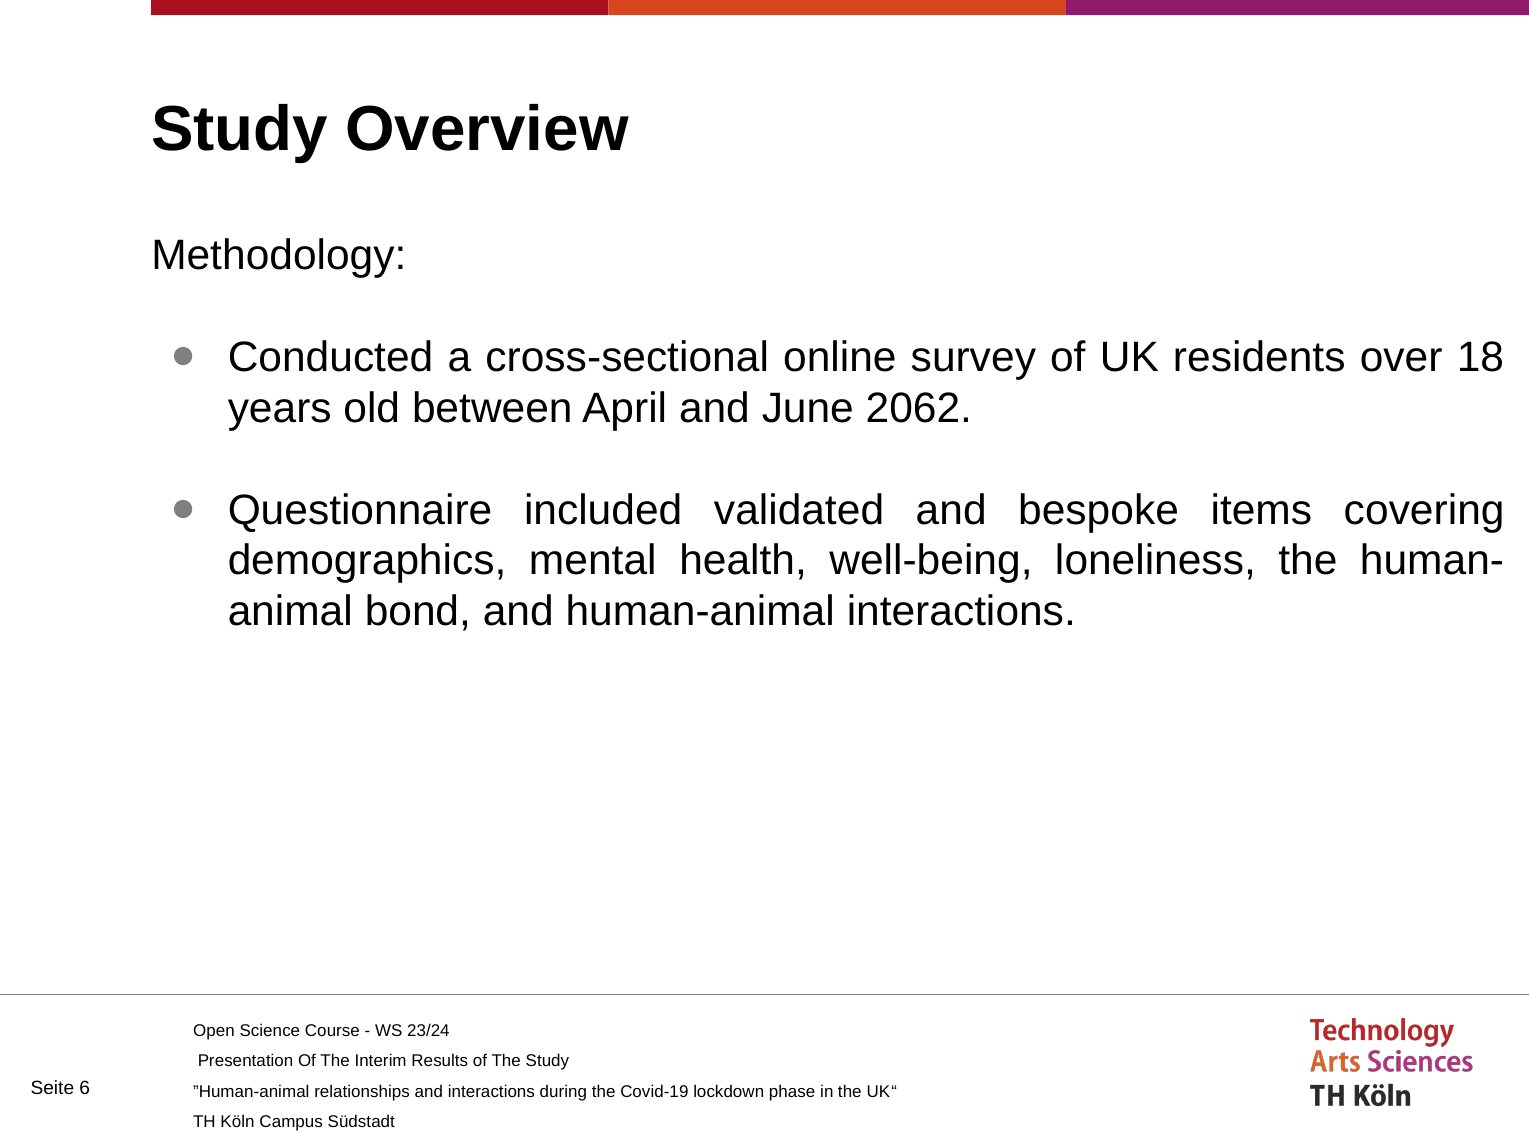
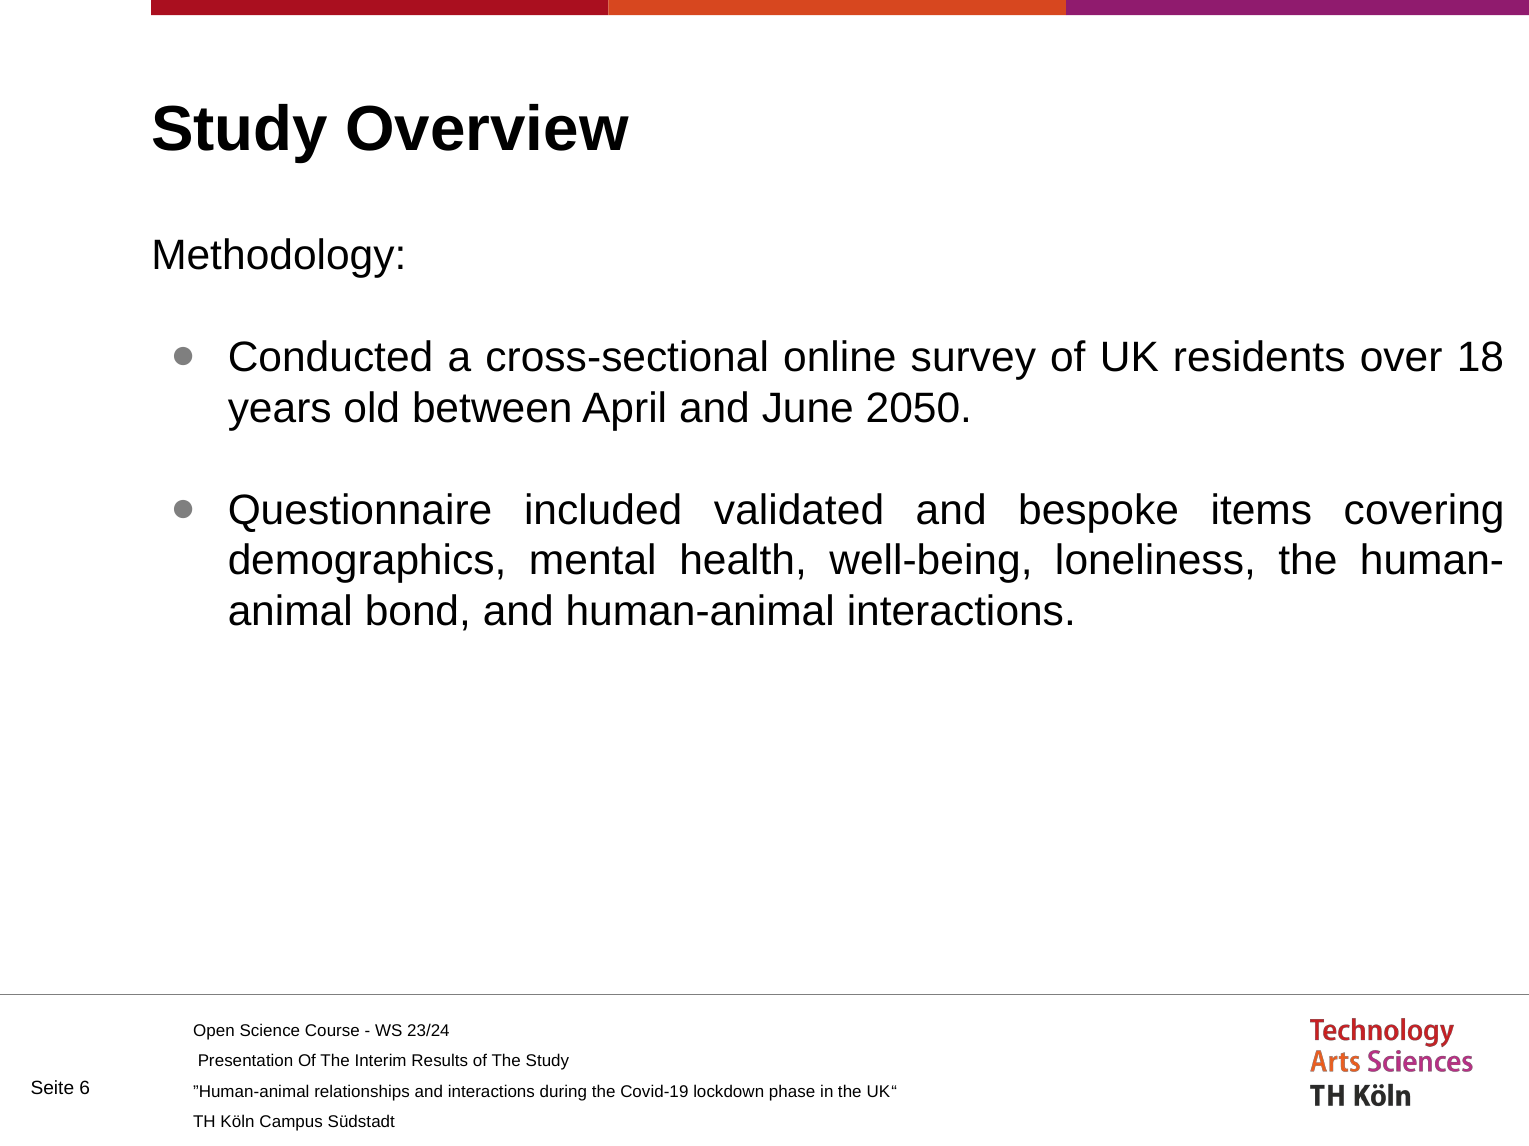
2062: 2062 -> 2050 (919, 408)
